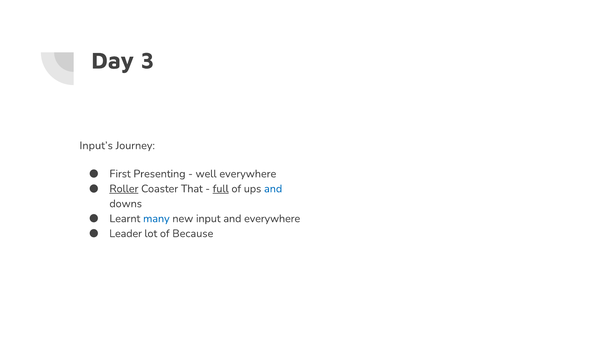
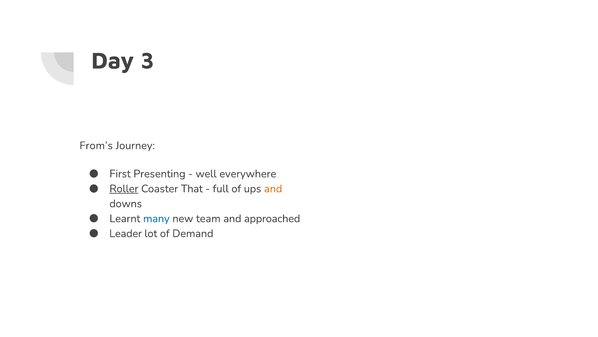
Input’s: Input’s -> From’s (96, 145)
full underline: present -> none (221, 188)
and colour: blue -> orange (273, 188)
input: input -> team (208, 218)
and everywhere: everywhere -> approached (272, 218)
Because: Because -> Demand (193, 233)
